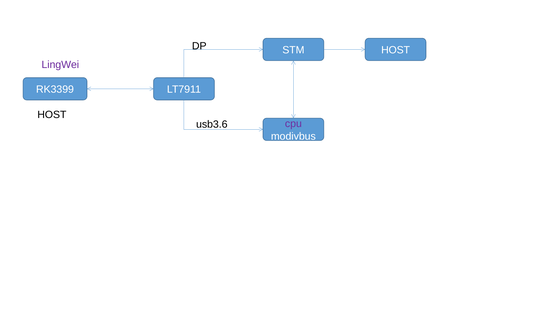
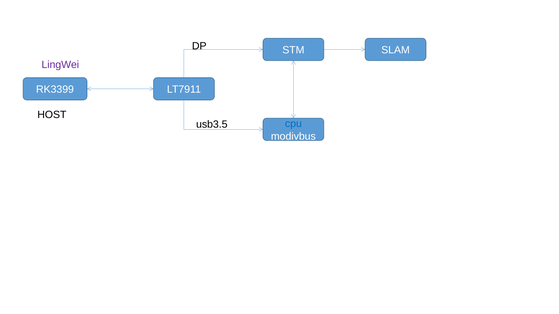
STM HOST: HOST -> SLAM (396, 50)
cpu colour: purple -> blue (293, 124)
usb3.6: usb3.6 -> usb3.5 (212, 125)
